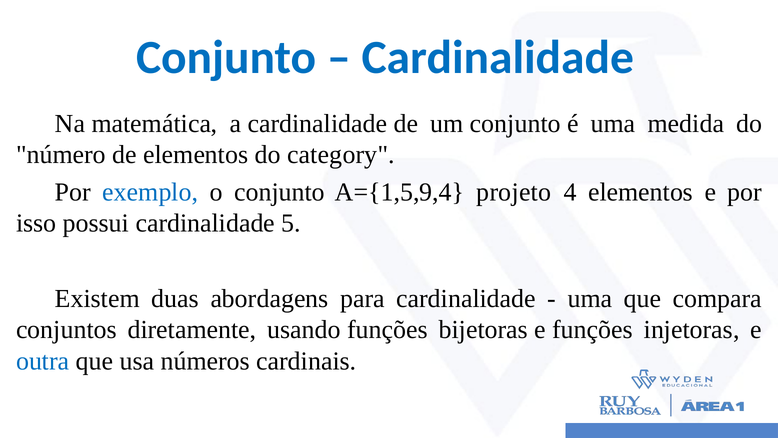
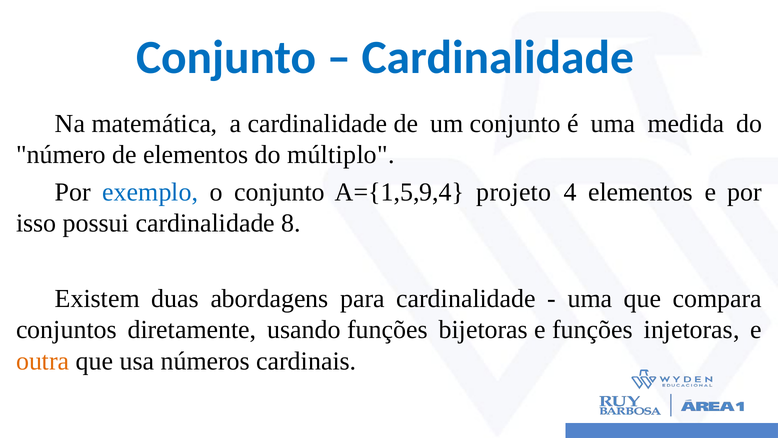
category: category -> múltiplo (341, 155)
5: 5 -> 8 (291, 223)
outra colour: blue -> orange (43, 361)
